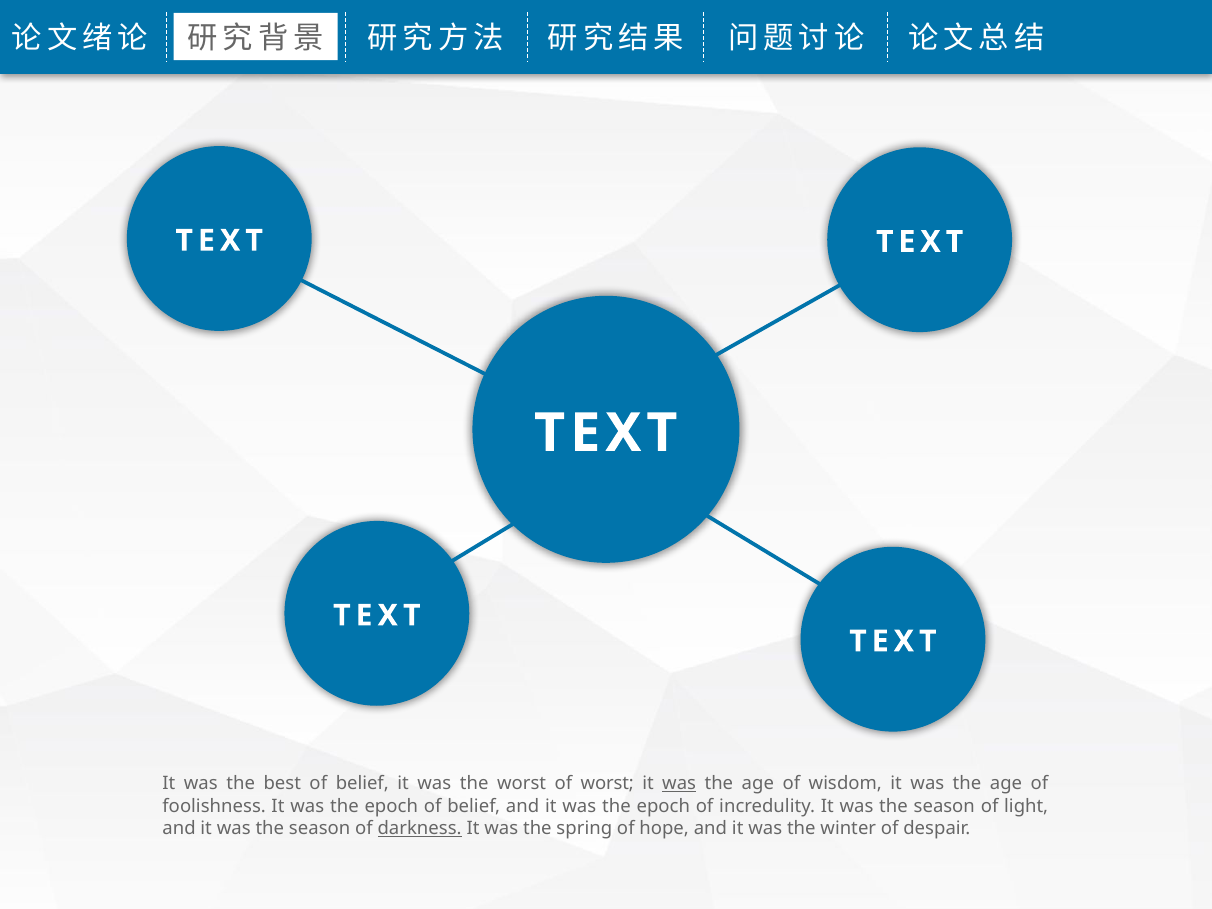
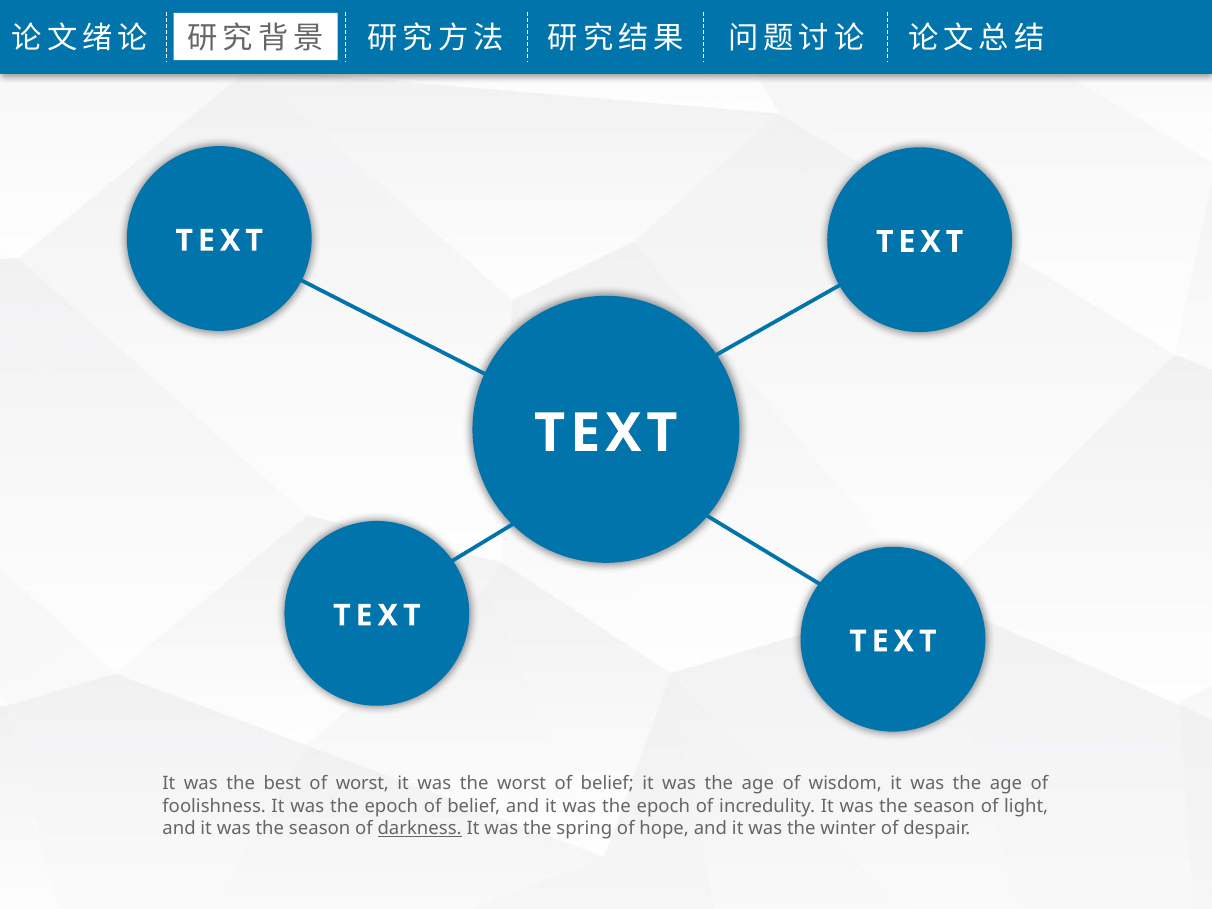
best of belief: belief -> worst (362, 784)
worst of worst: worst -> belief (607, 784)
was underline: present -> none (679, 784)
